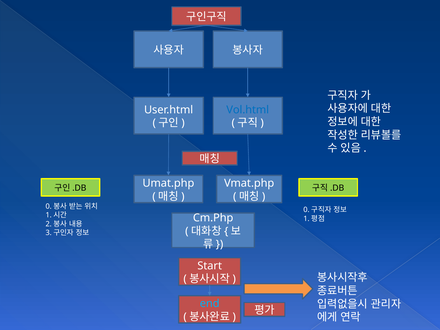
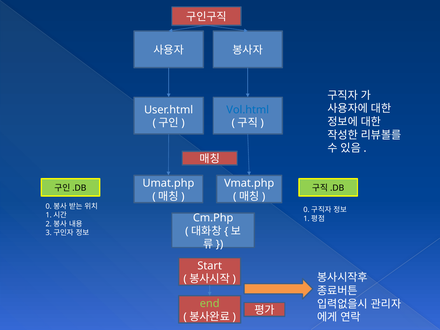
end colour: light blue -> light green (210, 304)
